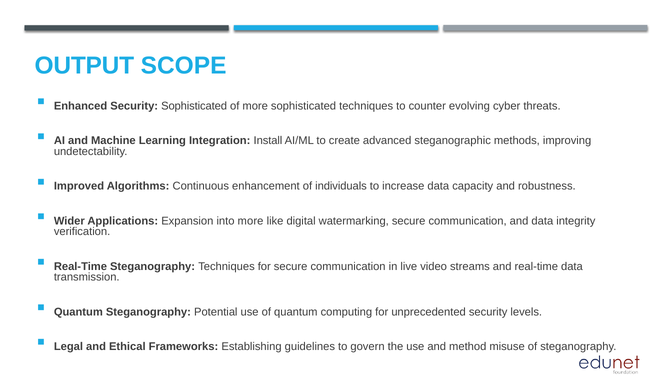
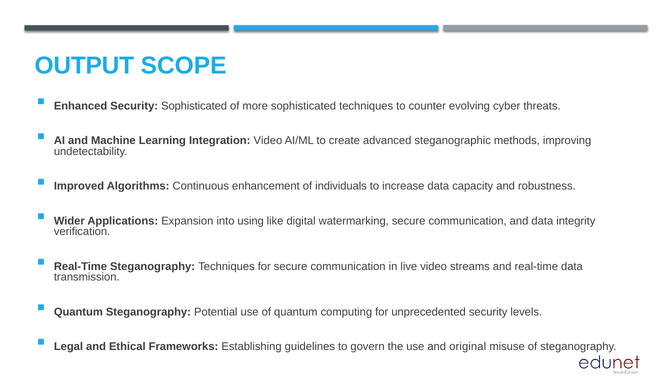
Integration Install: Install -> Video (268, 141)
into more: more -> using (251, 221)
method: method -> original (468, 347)
